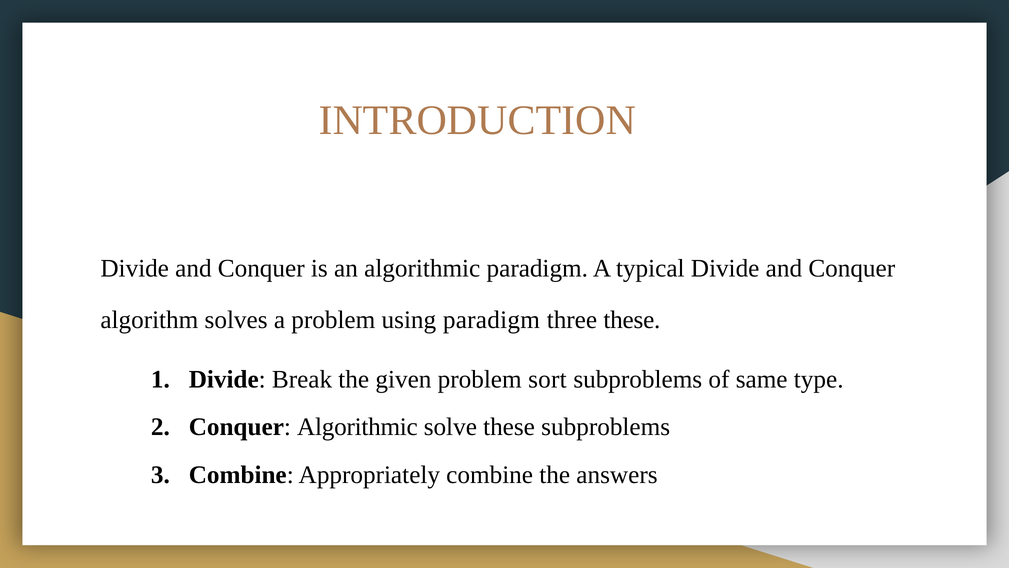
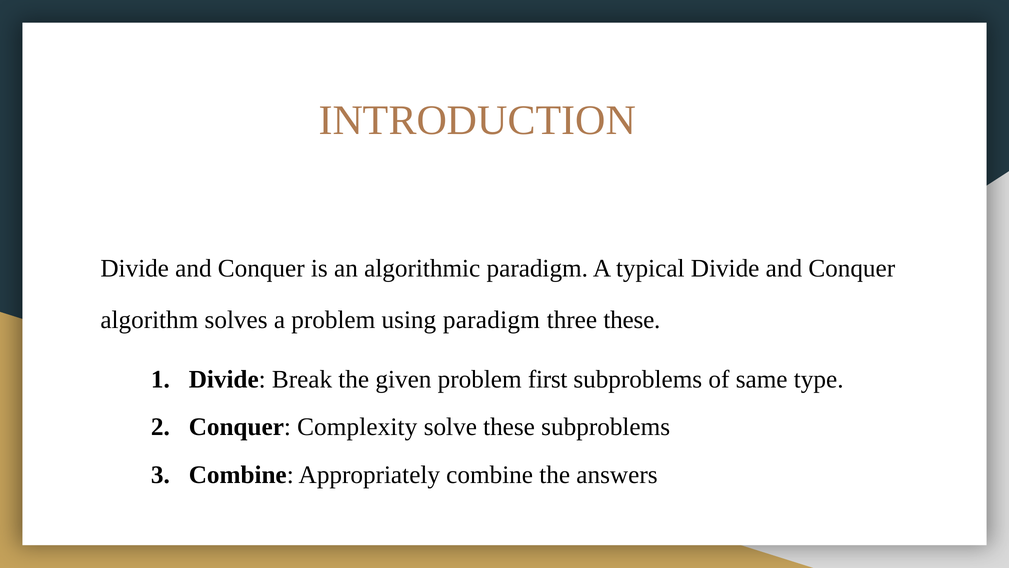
sort: sort -> first (548, 379)
Conquer Algorithmic: Algorithmic -> Complexity (357, 427)
